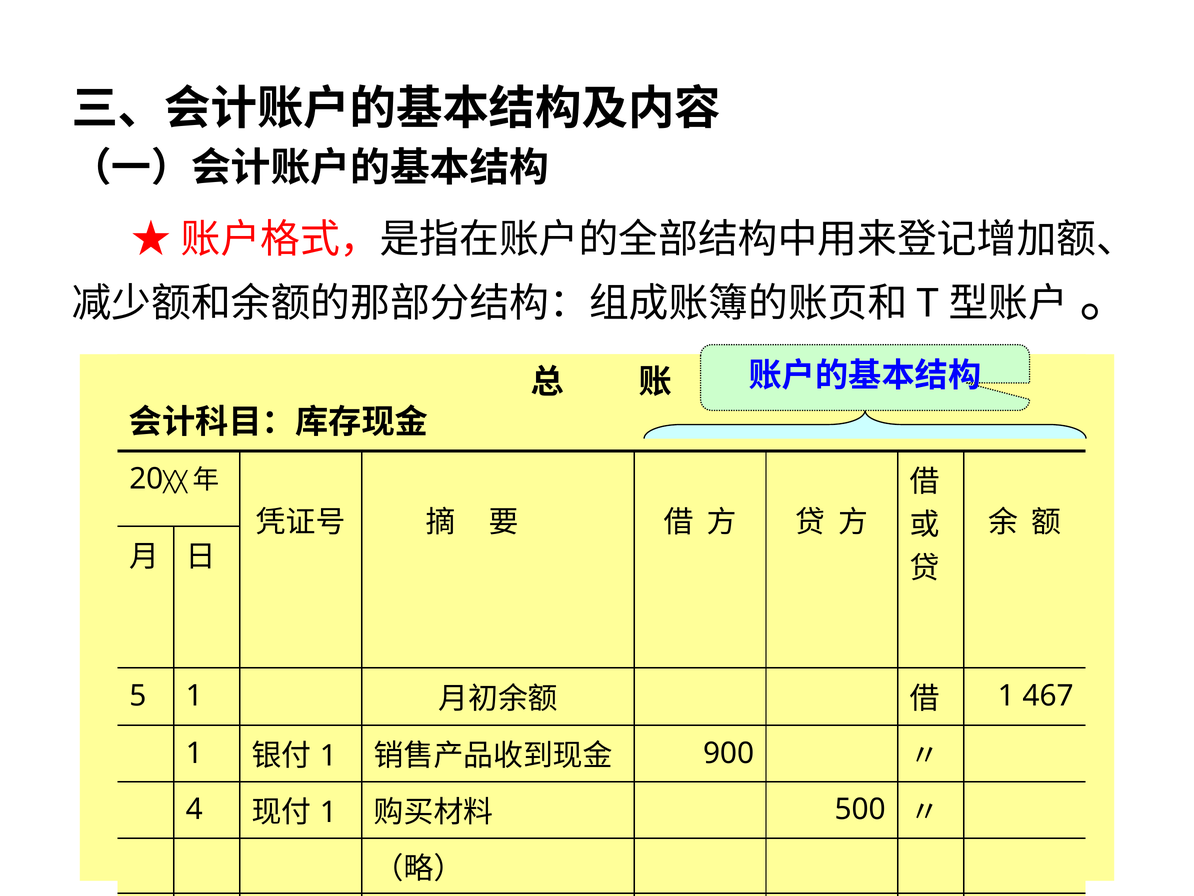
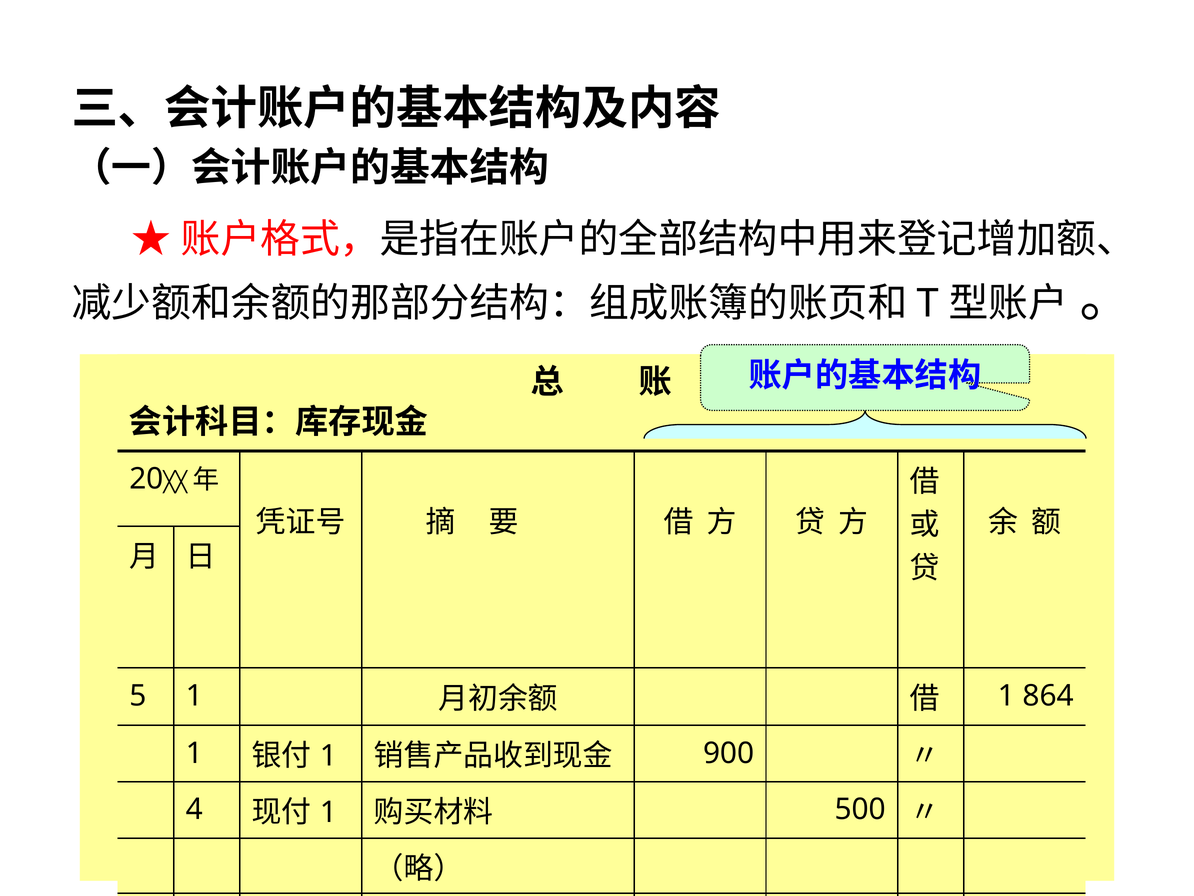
467: 467 -> 864 (1048, 695)
